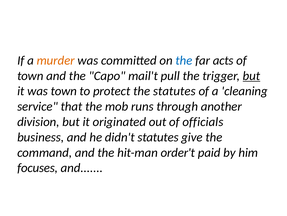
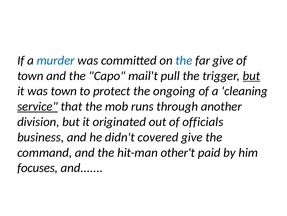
murder colour: orange -> blue (56, 60)
far acts: acts -> give (223, 60)
the statutes: statutes -> ongoing (174, 91)
service underline: none -> present (37, 106)
didn't statutes: statutes -> covered (158, 137)
order't: order't -> other't (178, 152)
